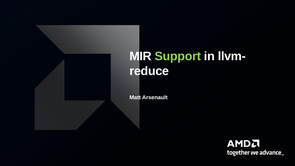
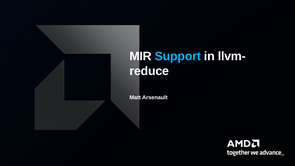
Support colour: light green -> light blue (178, 56)
